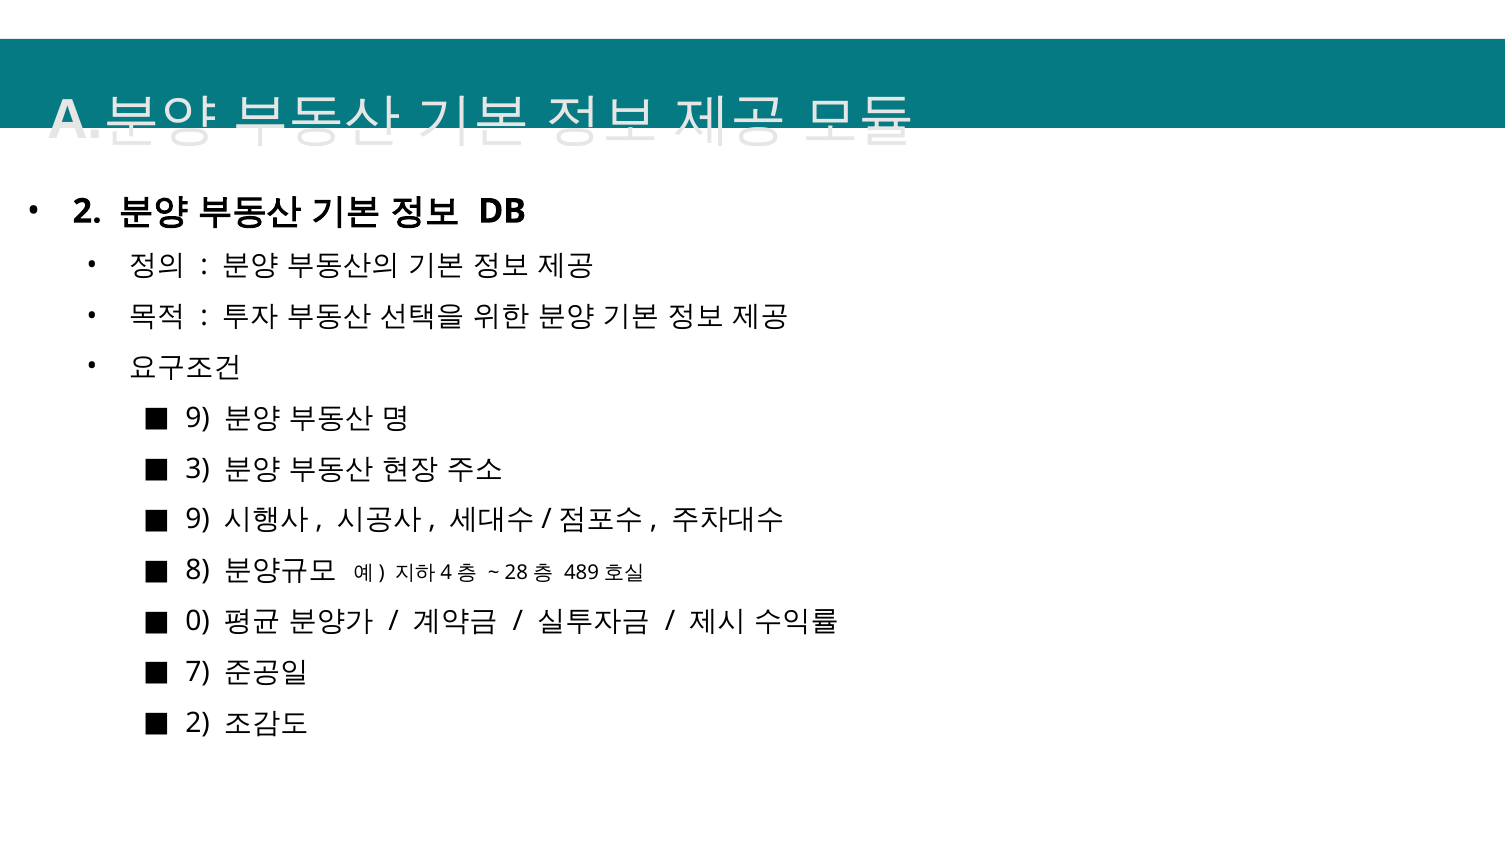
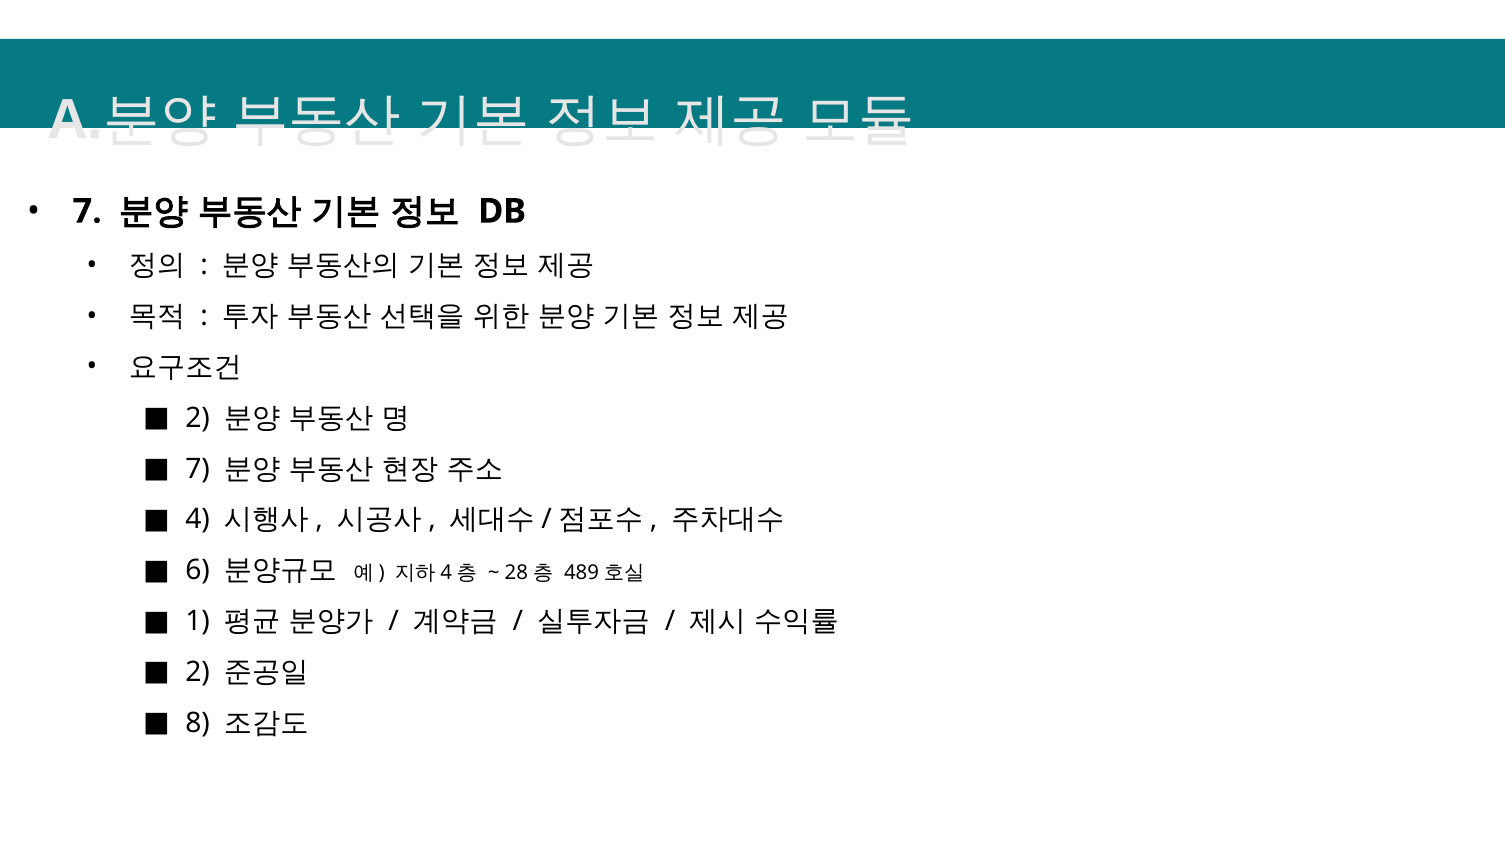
2: 2 -> 7 (87, 211)
9: 9 -> 2 (198, 418)
3: 3 -> 7 (198, 468)
9: 9 -> 4 (198, 519)
8: 8 -> 6 (198, 570)
0: 0 -> 1 (198, 621)
7: 7 -> 2 (198, 672)
2: 2 -> 8 (198, 722)
